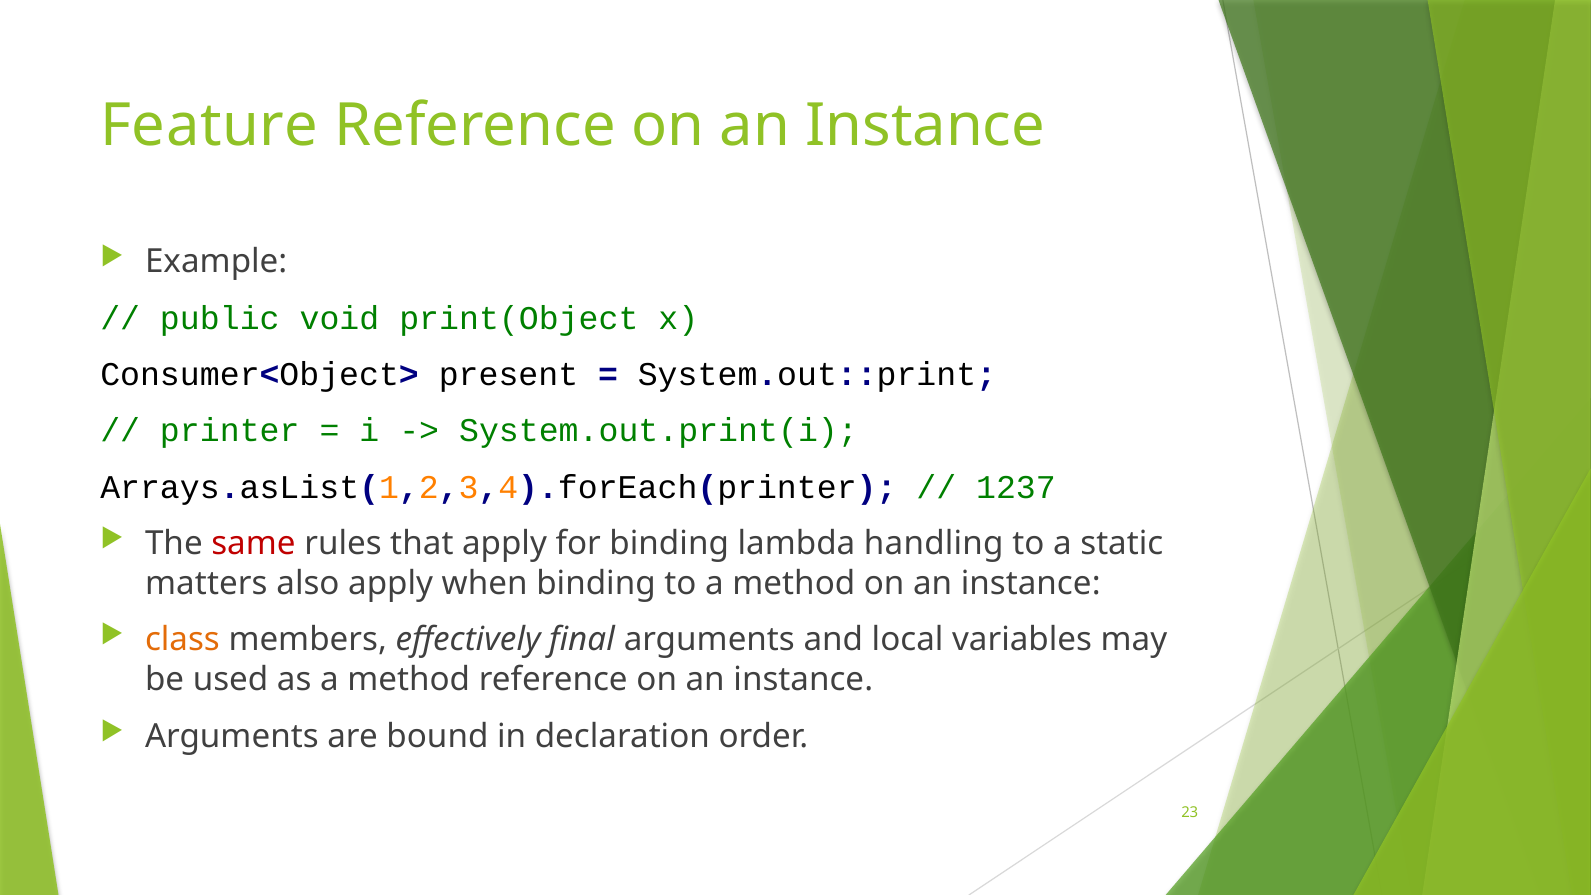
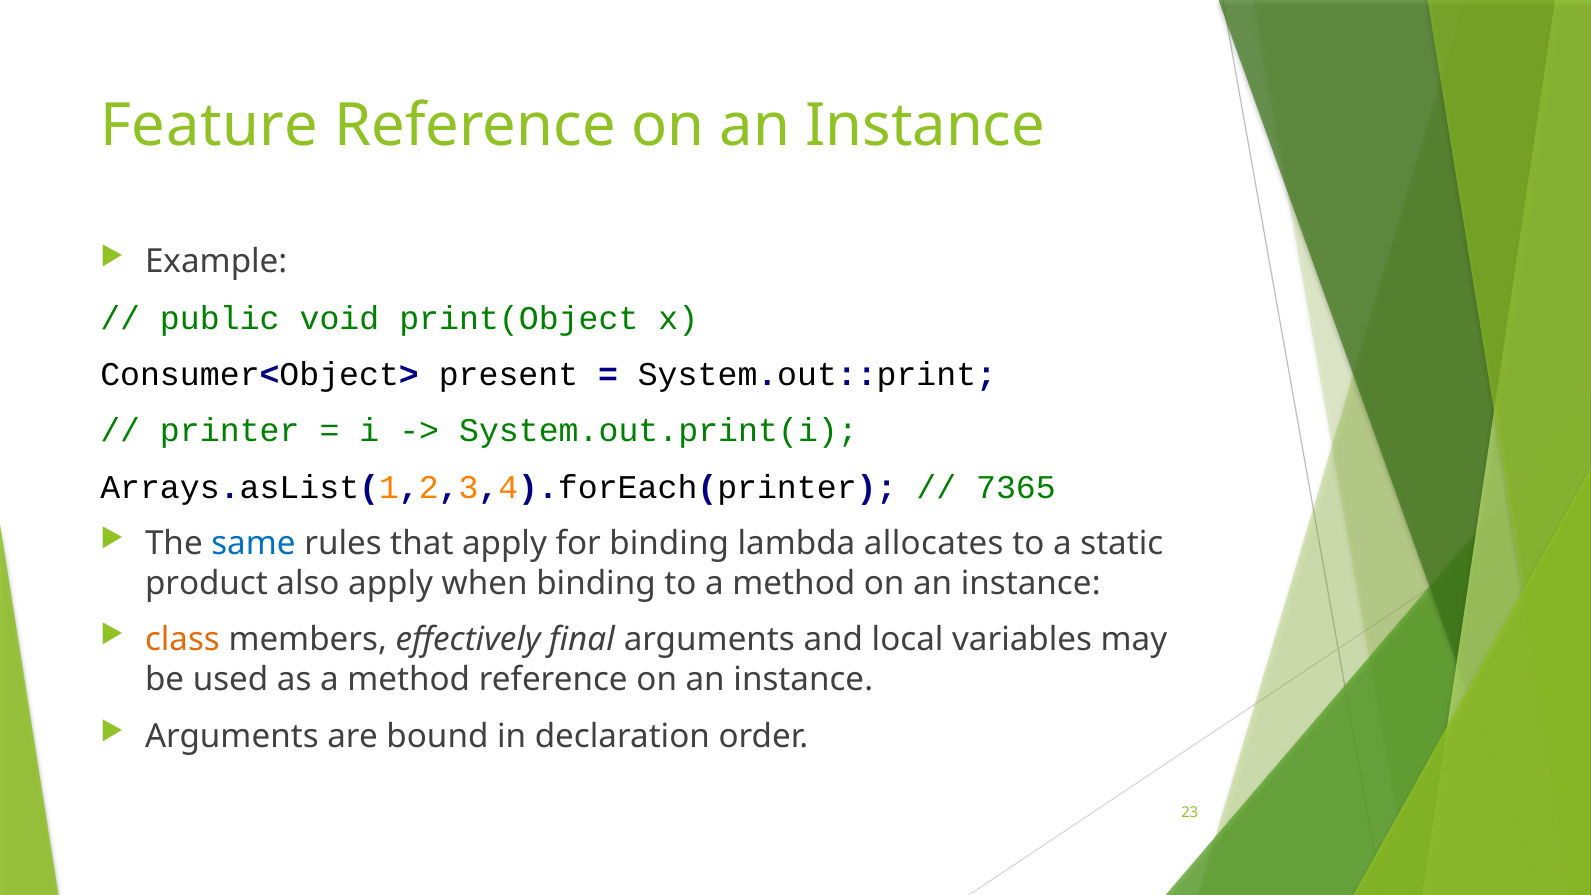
1237: 1237 -> 7365 (1016, 487)
same colour: red -> blue (253, 544)
handling: handling -> allocates (934, 544)
matters: matters -> product (206, 584)
